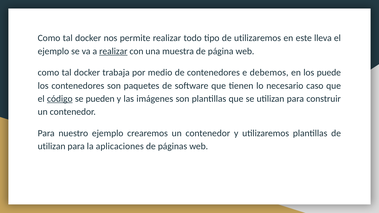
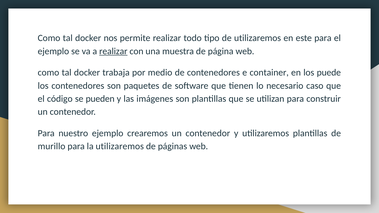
este lleva: lleva -> para (323, 38)
debemos: debemos -> container (269, 73)
código underline: present -> none (60, 99)
utilizan: utilizan -> murillo (52, 146)
la aplicaciones: aplicaciones -> utilizaremos (120, 146)
